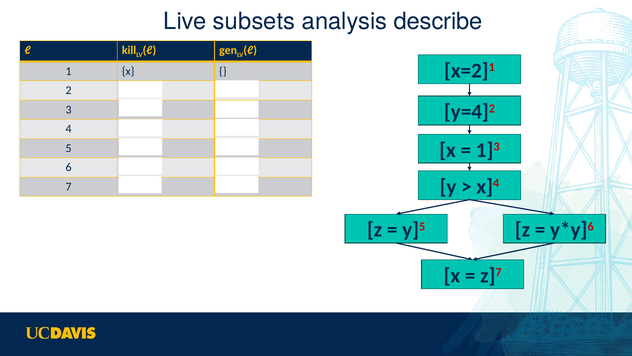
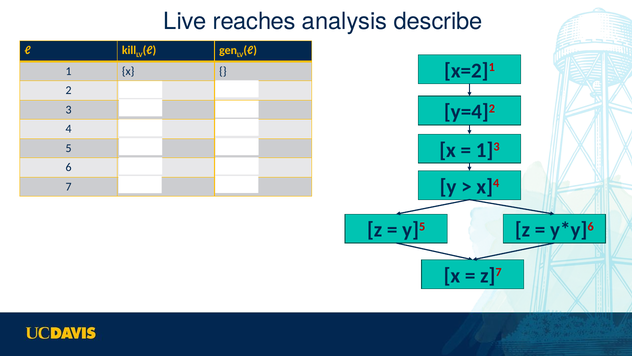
subsets: subsets -> reaches (254, 21)
